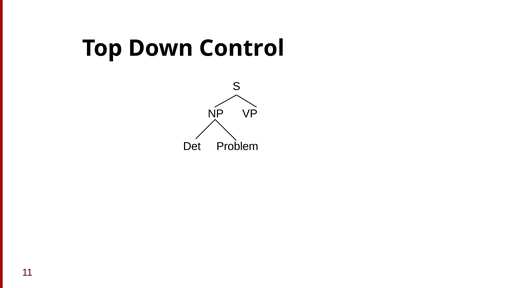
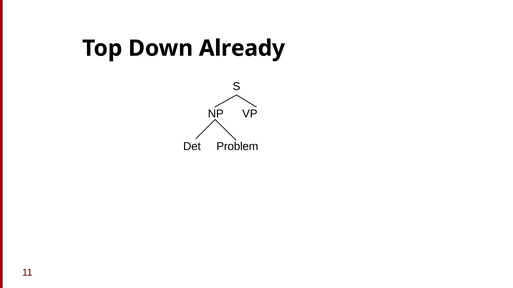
Control: Control -> Already (242, 48)
